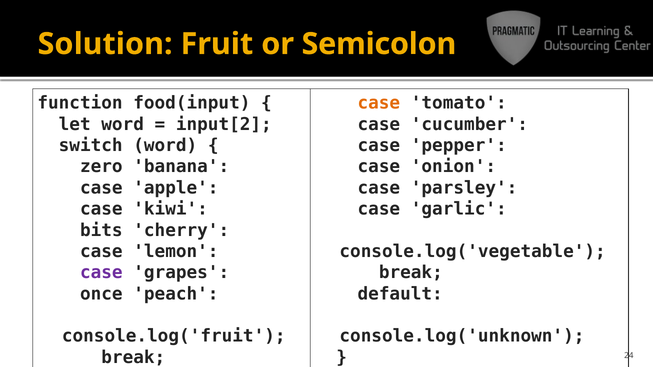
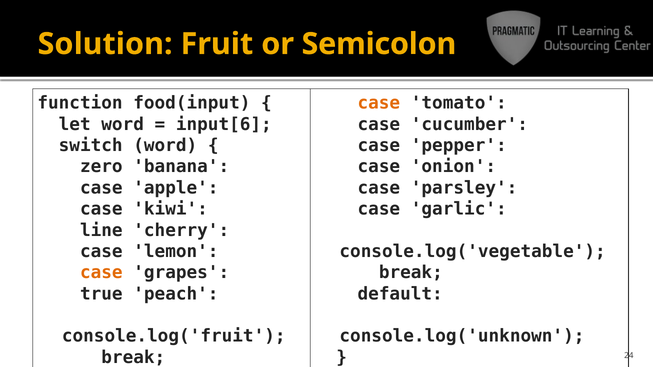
input[2: input[2 -> input[6 (224, 124)
bits: bits -> line (101, 230)
case colour: purple -> orange (101, 273)
once: once -> true (101, 294)
